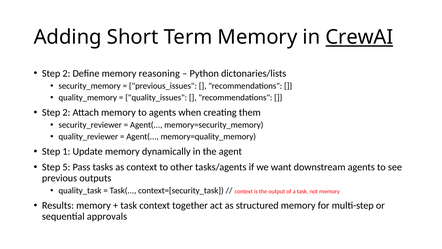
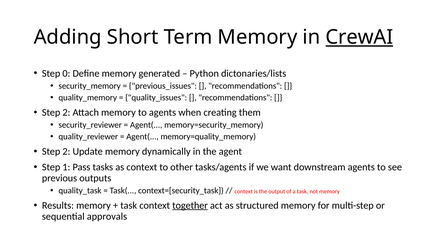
2: 2 -> 0 (66, 73)
reasoning: reasoning -> generated (159, 73)
1: 1 -> 2 (66, 151)
5: 5 -> 1 (66, 167)
together underline: none -> present (190, 205)
